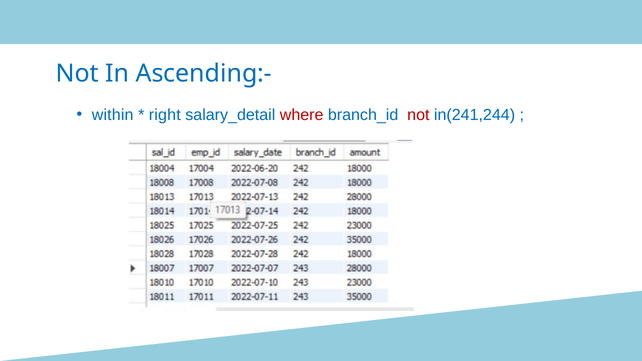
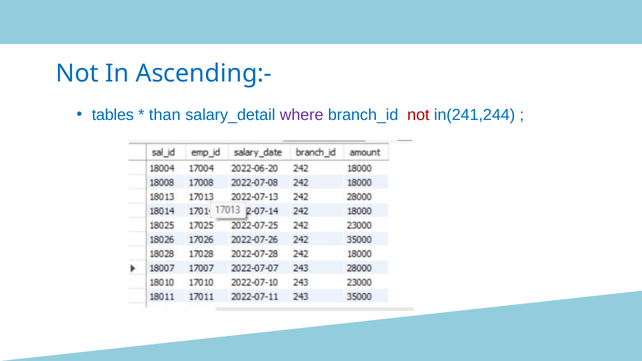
within: within -> tables (113, 115)
right: right -> than (165, 115)
where colour: red -> purple (302, 115)
